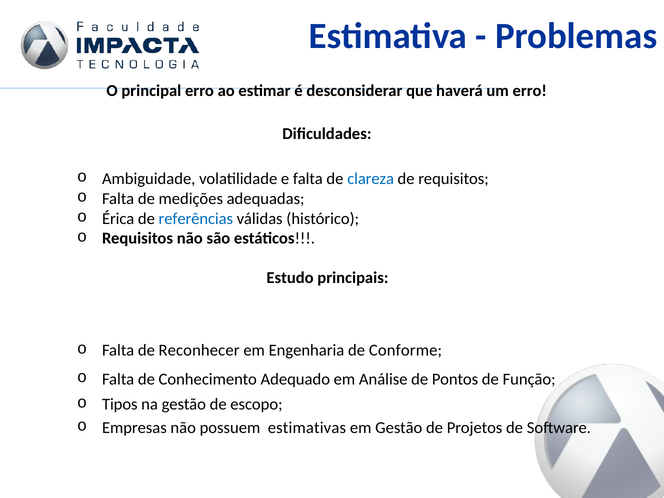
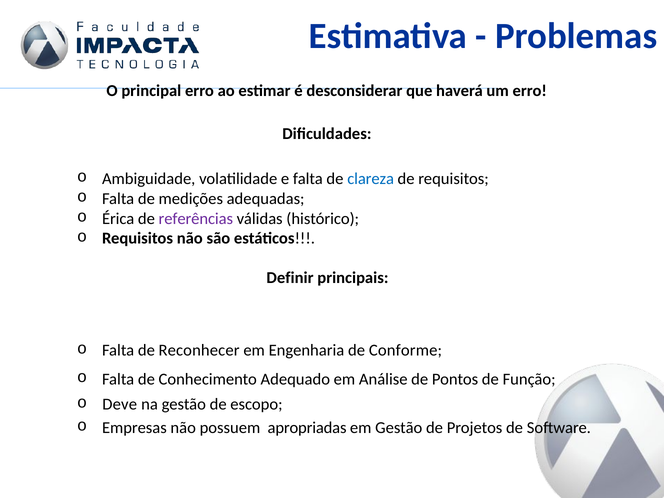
referências colour: blue -> purple (196, 219)
Estudo: Estudo -> Definir (290, 278)
Tipos: Tipos -> Deve (120, 404)
estimativas: estimativas -> apropriadas (307, 428)
